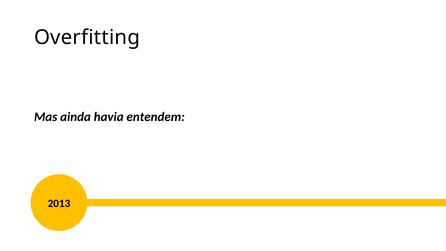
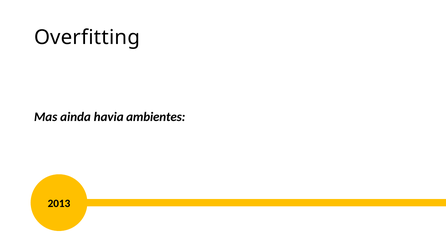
entendem: entendem -> ambientes (156, 117)
